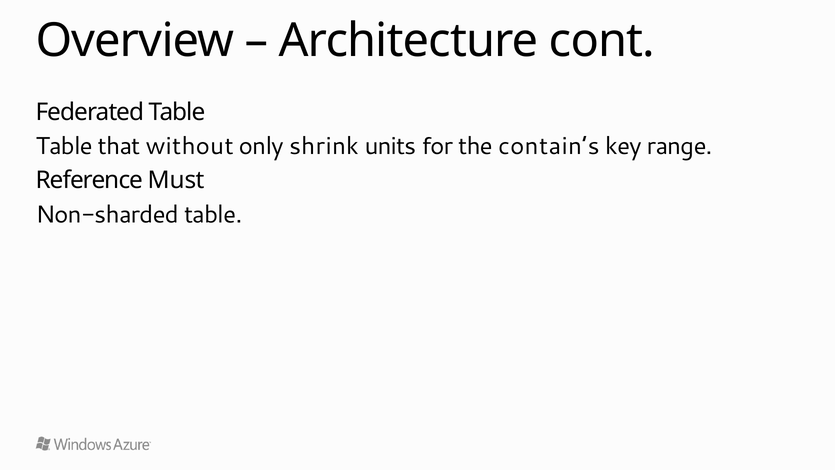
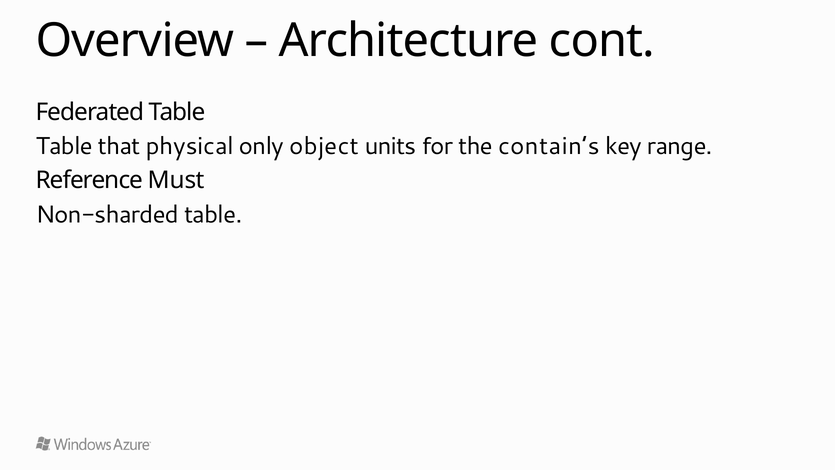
without: without -> physical (190, 146)
shrink: shrink -> object (324, 146)
